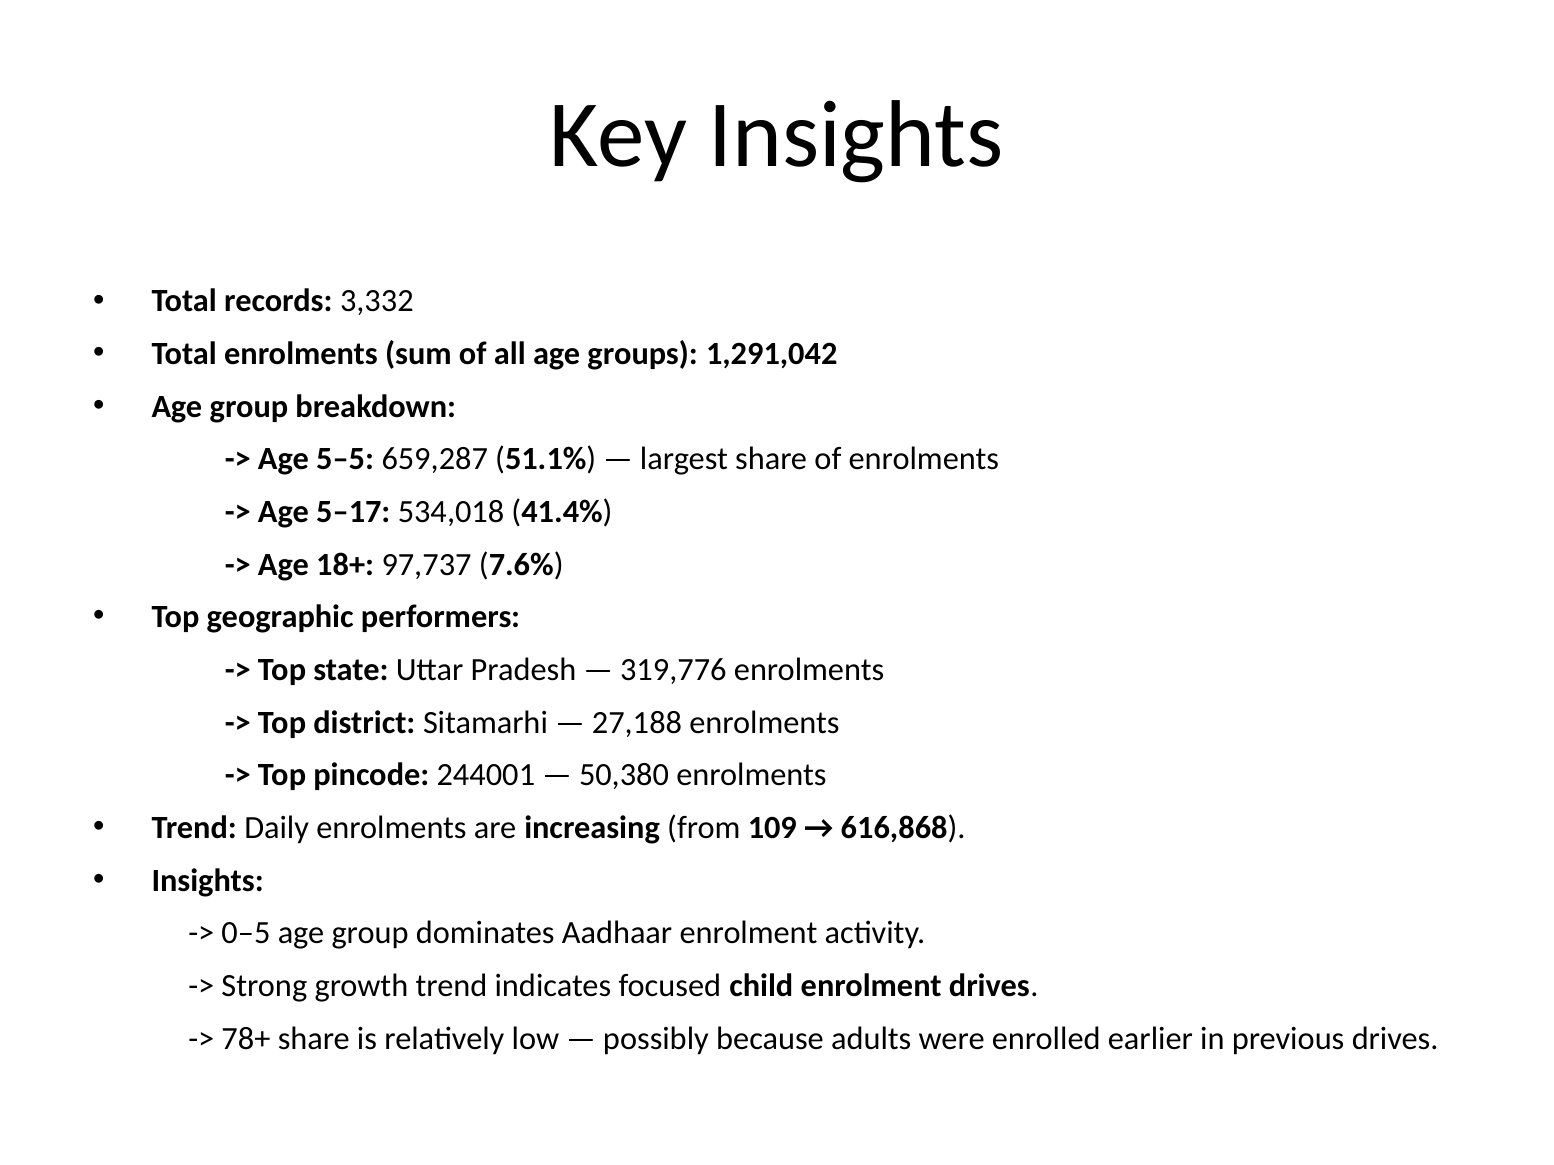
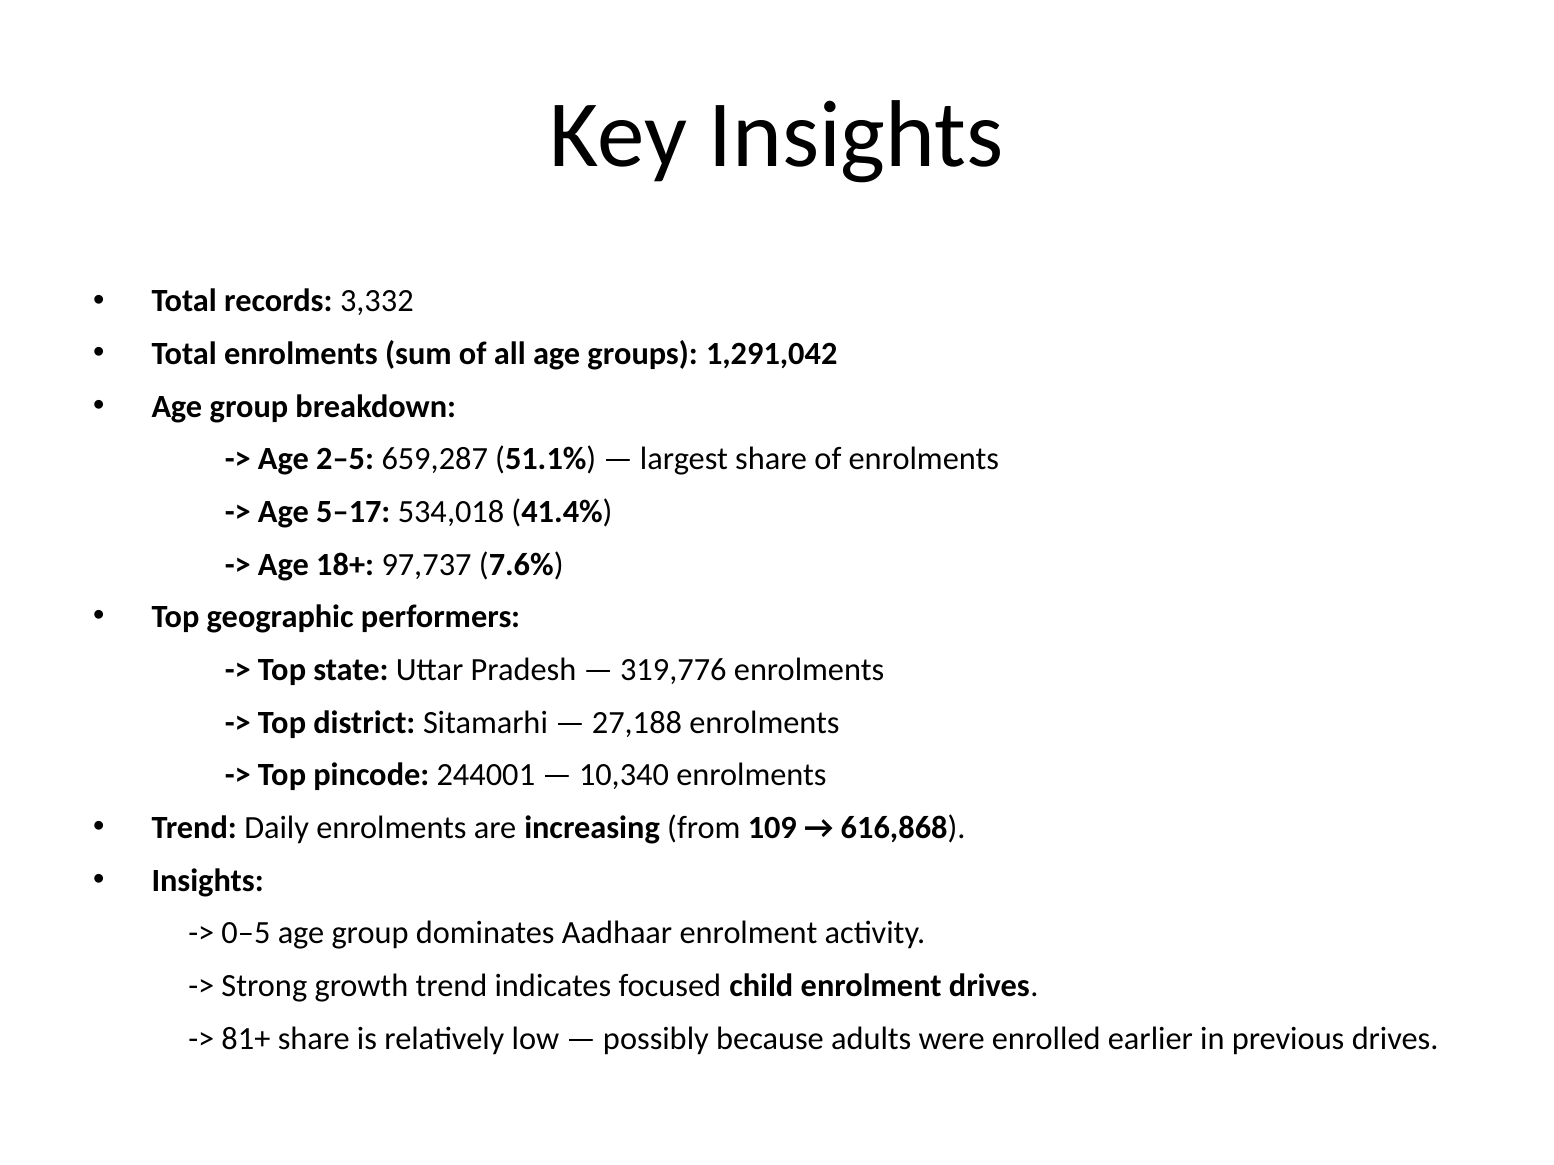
5–5: 5–5 -> 2–5 (345, 459)
50,380: 50,380 -> 10,340 (624, 775)
78+: 78+ -> 81+ (246, 1039)
